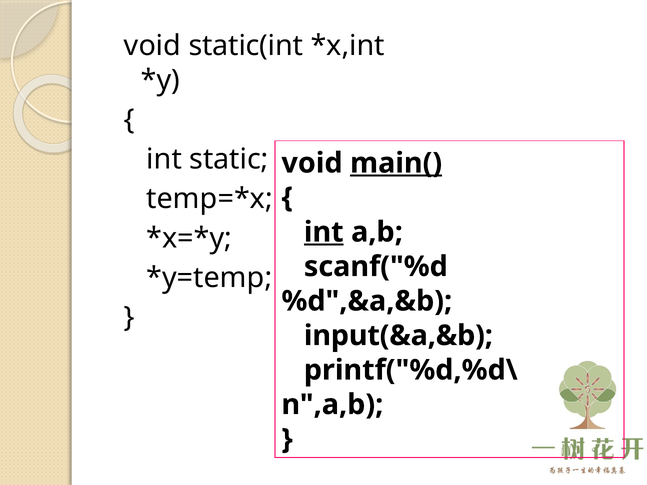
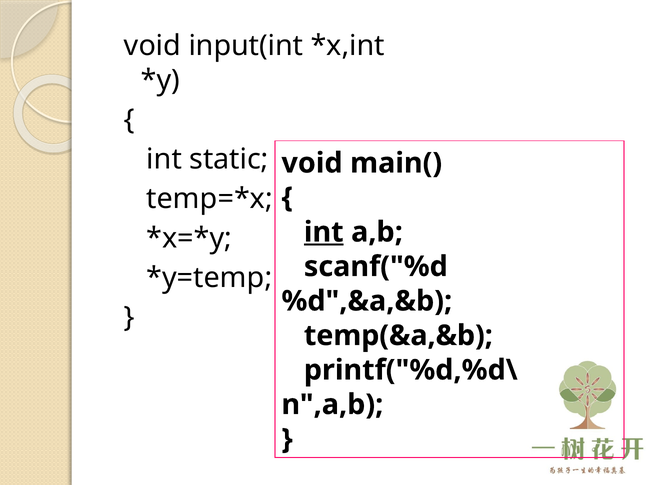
static(int: static(int -> input(int (246, 46)
main( underline: present -> none (396, 163)
input(&a,&b: input(&a,&b -> temp(&a,&b (398, 336)
